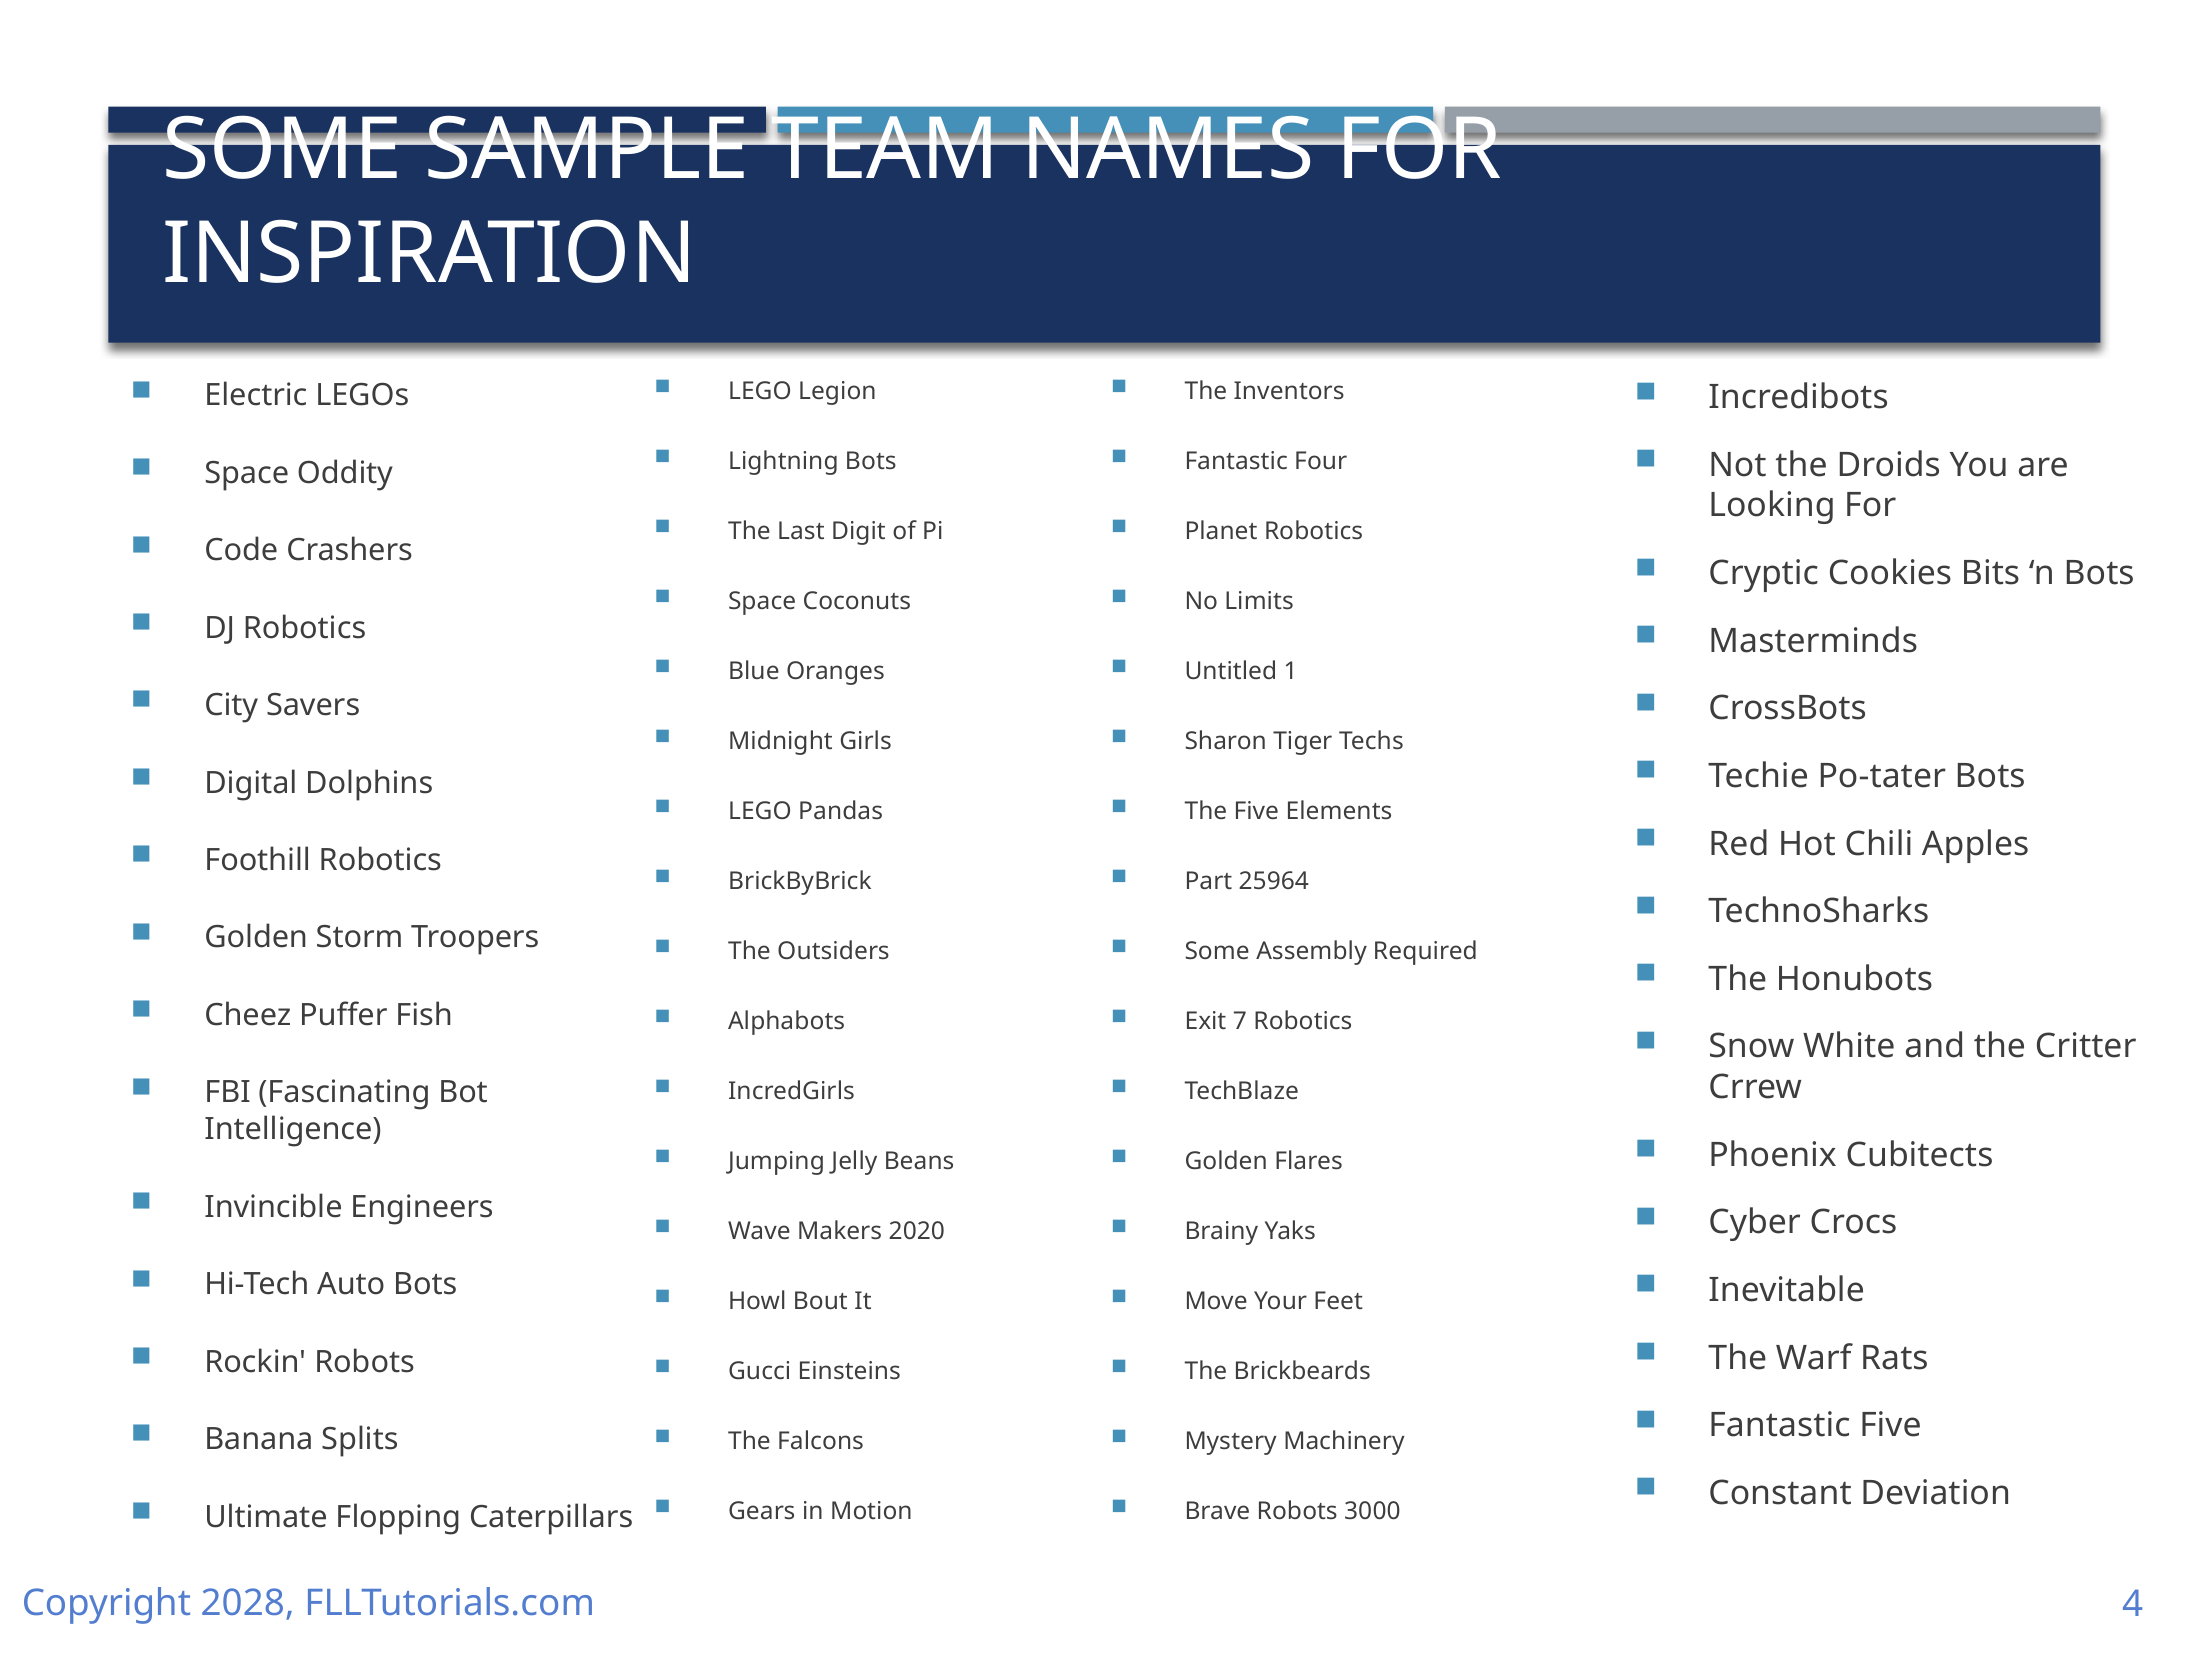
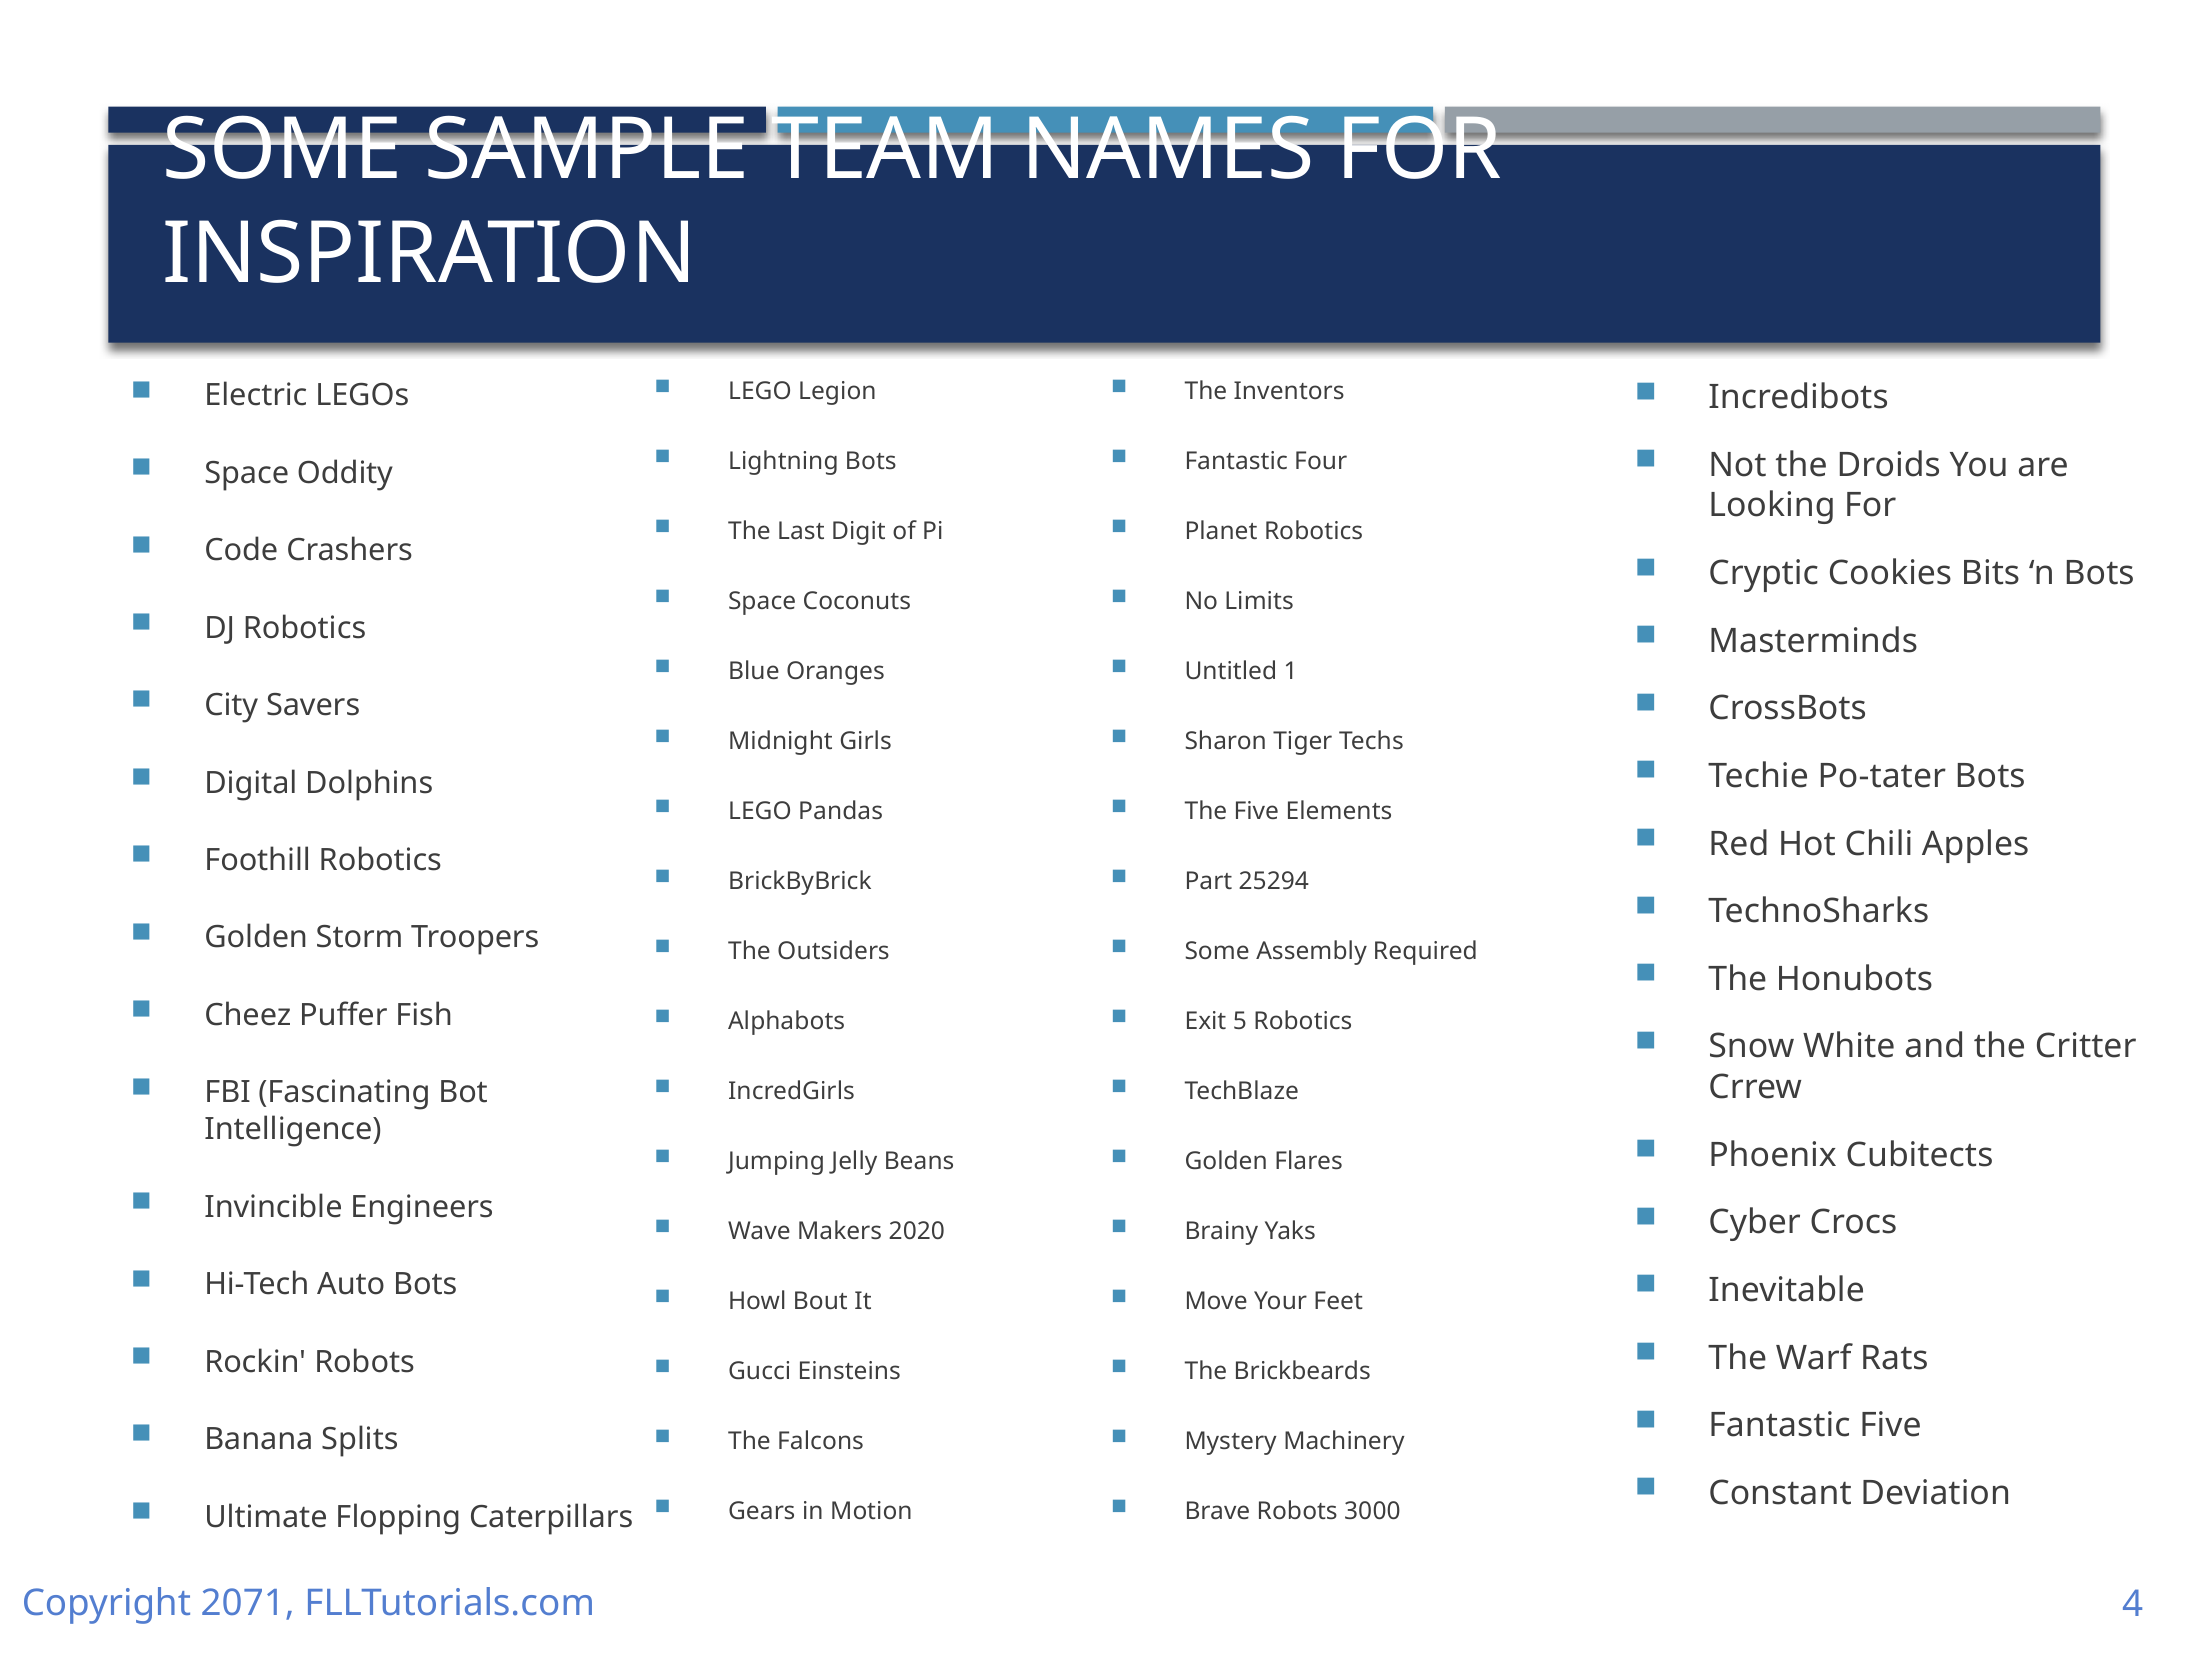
25964: 25964 -> 25294 (1274, 881)
7: 7 -> 5 (1240, 1021)
2028: 2028 -> 2071 (248, 1603)
